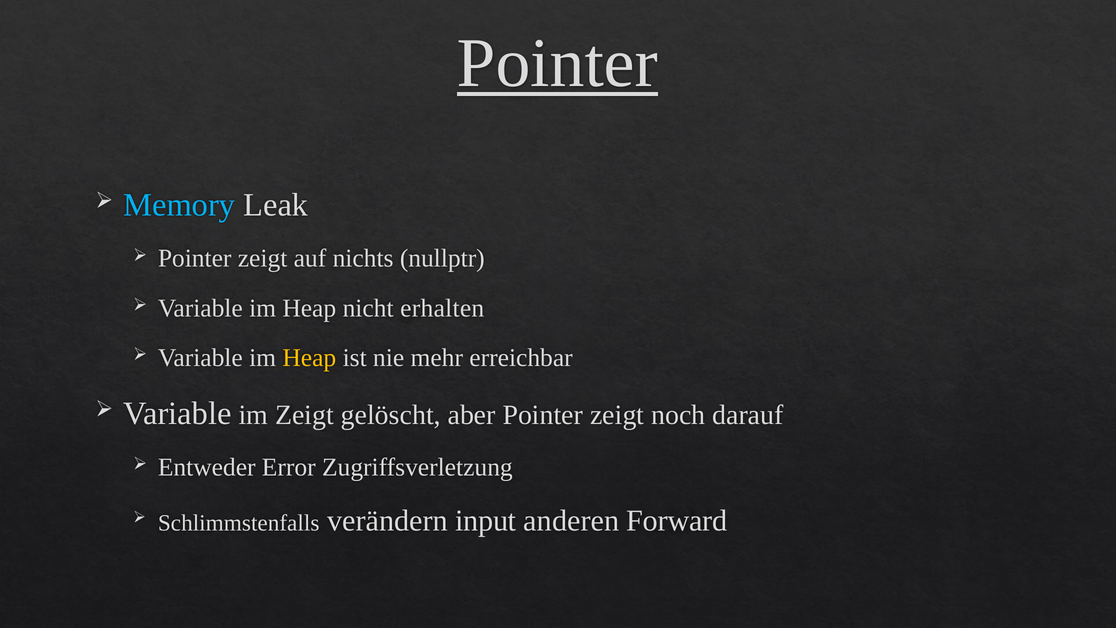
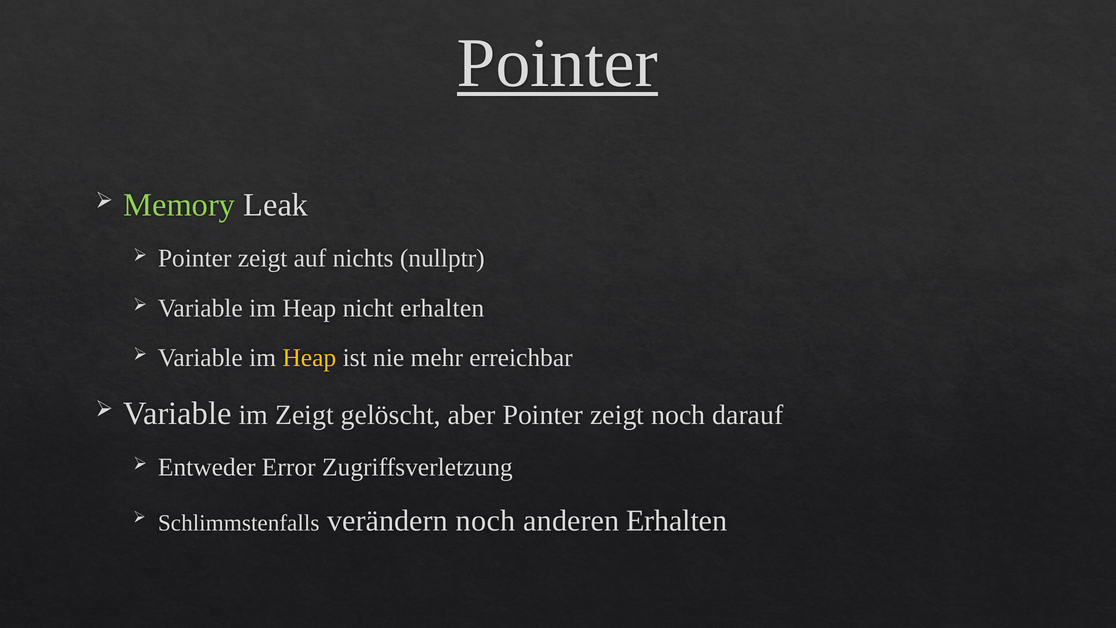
Memory colour: light blue -> light green (179, 205)
verändern input: input -> noch (486, 521)
anderen Forward: Forward -> Erhalten (677, 521)
